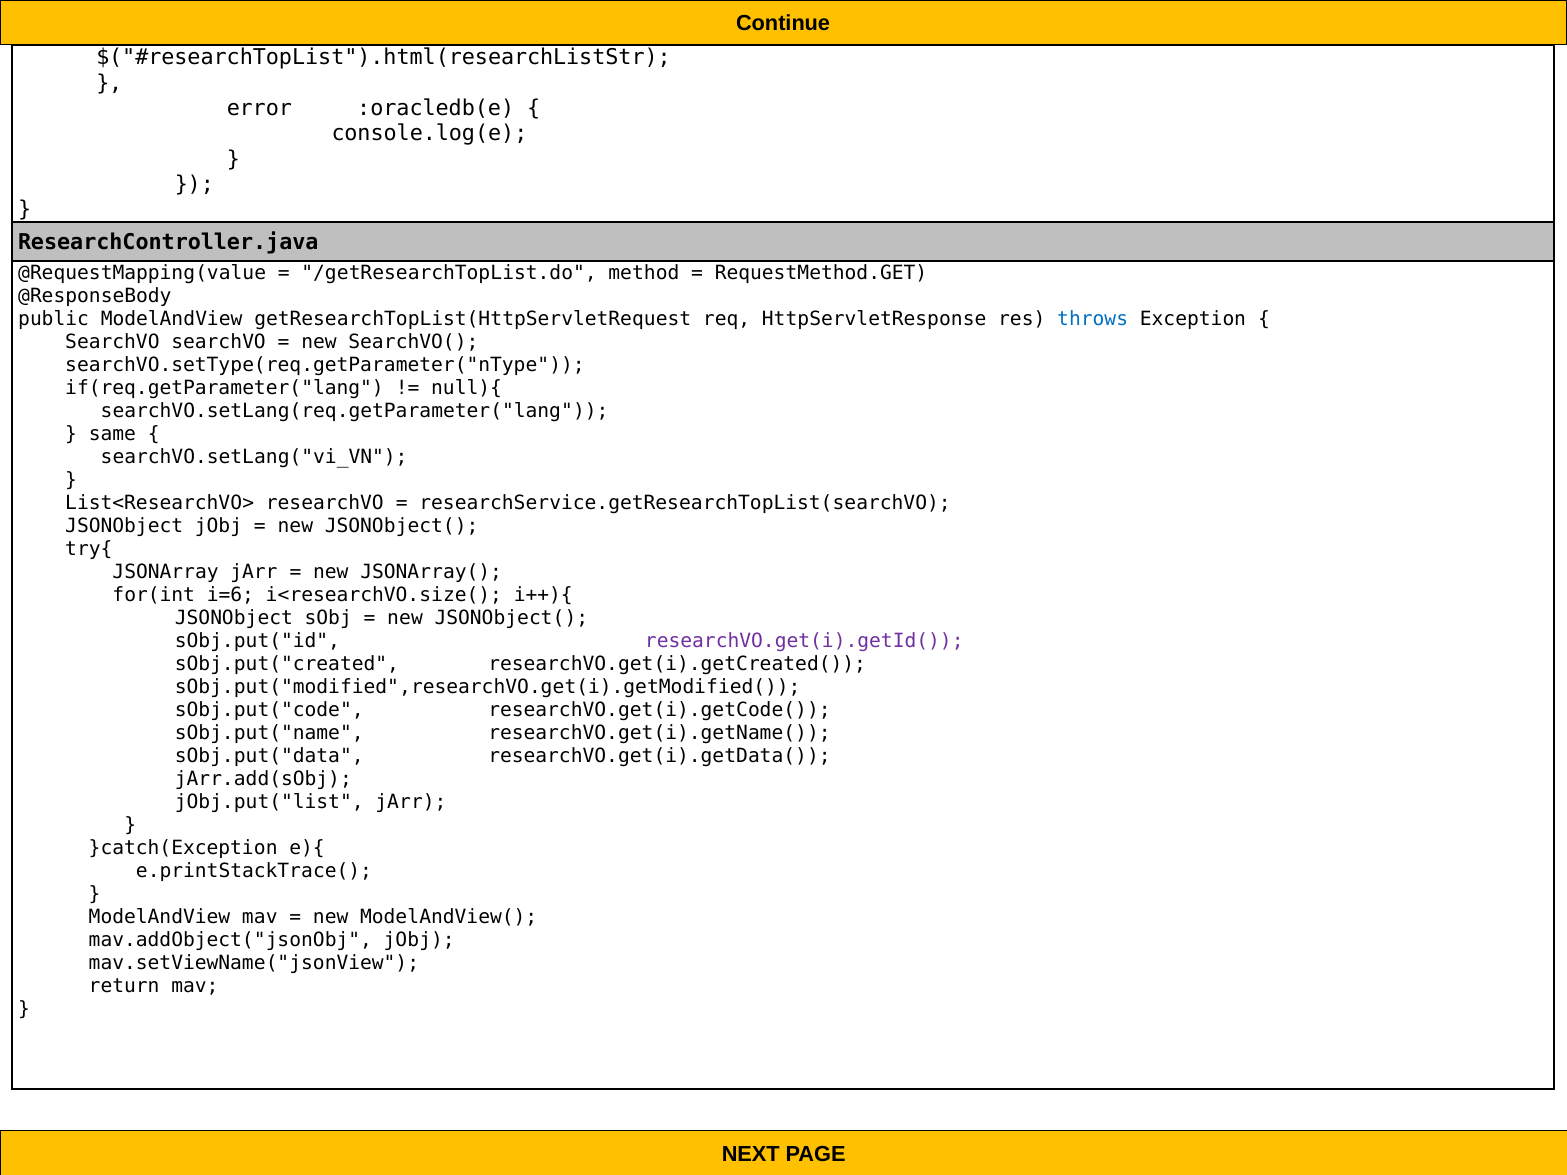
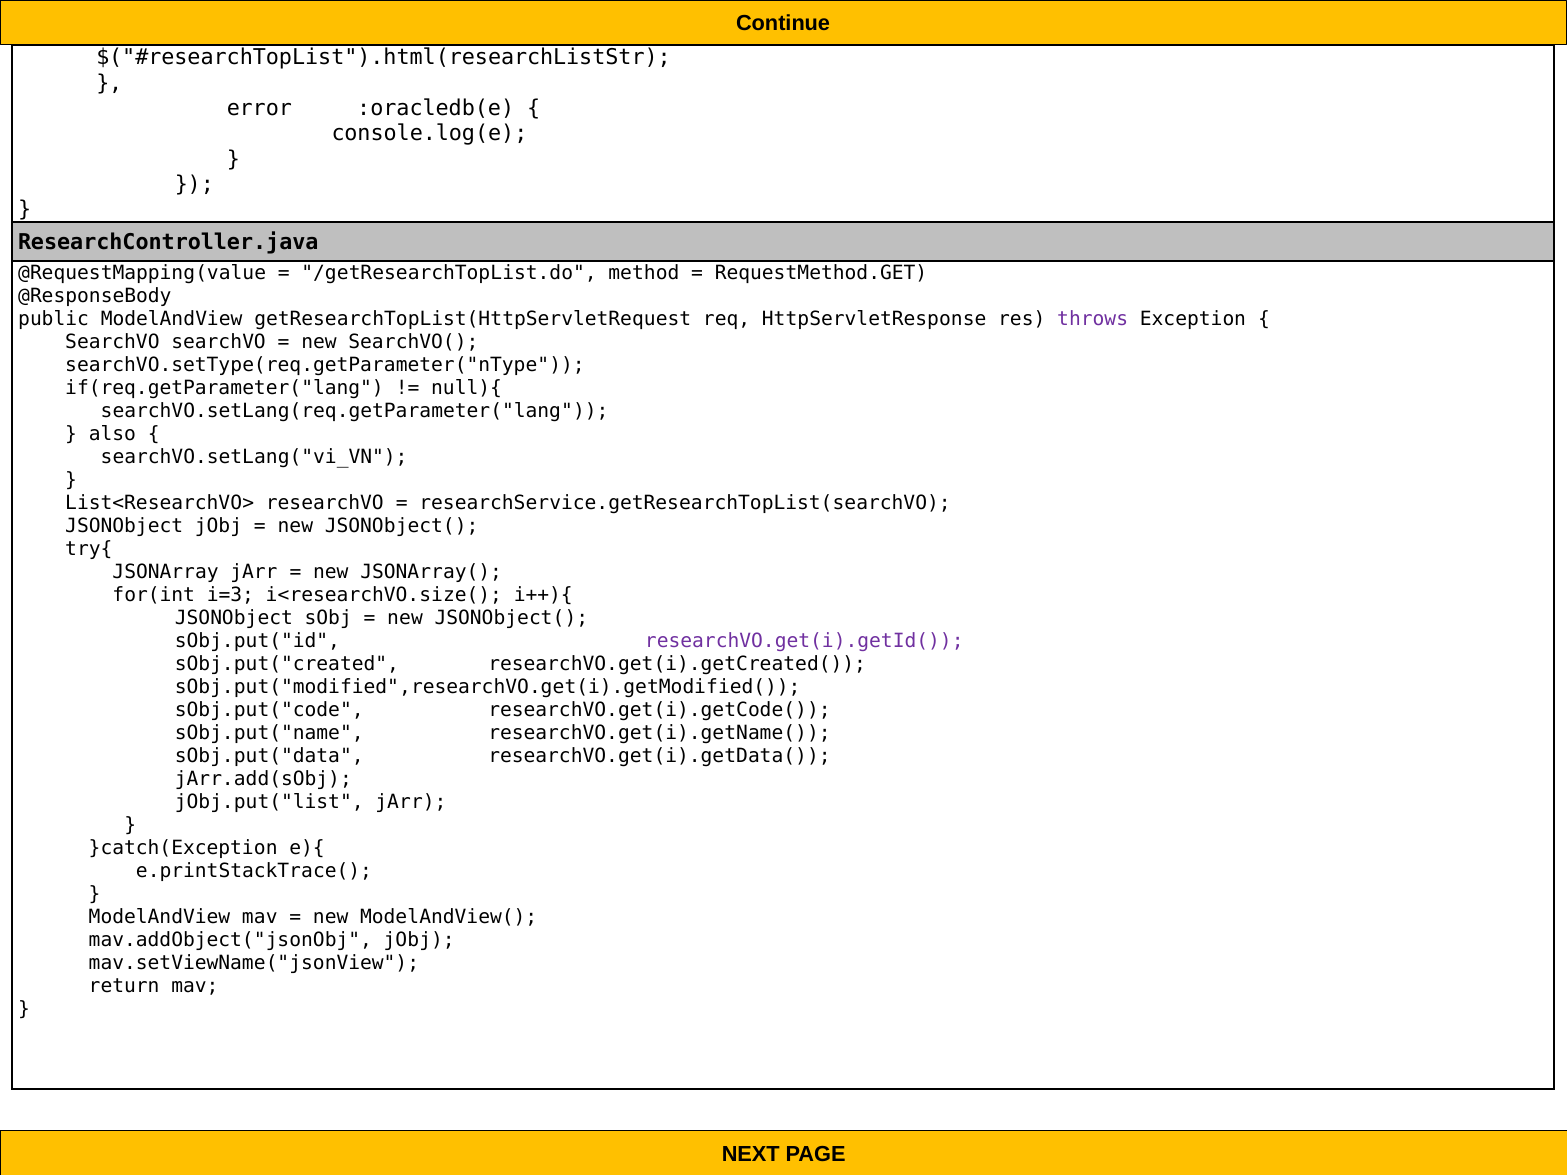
throws colour: blue -> purple (1093, 319)
same: same -> also (112, 434)
i=6: i=6 -> i=3 (230, 595)
